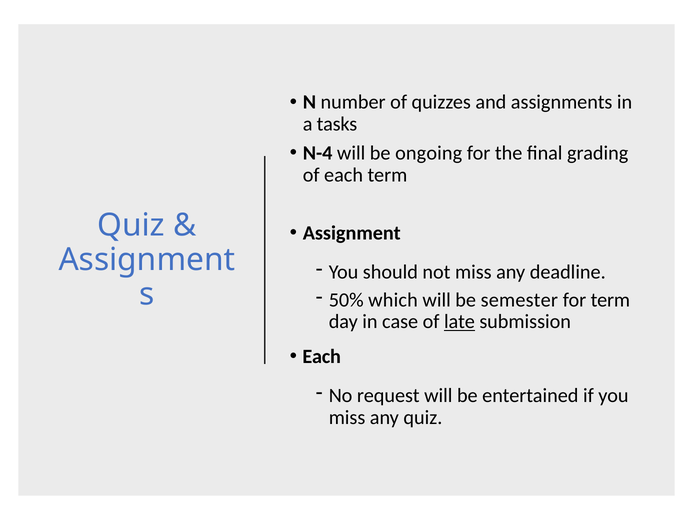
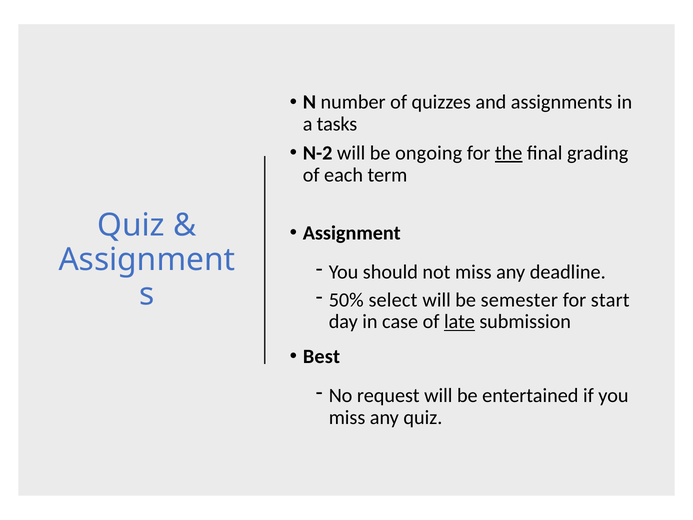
N-4: N-4 -> N-2 (318, 153)
the underline: none -> present (509, 153)
which: which -> select (393, 300)
for term: term -> start (610, 300)
Each: Each -> Best (321, 356)
